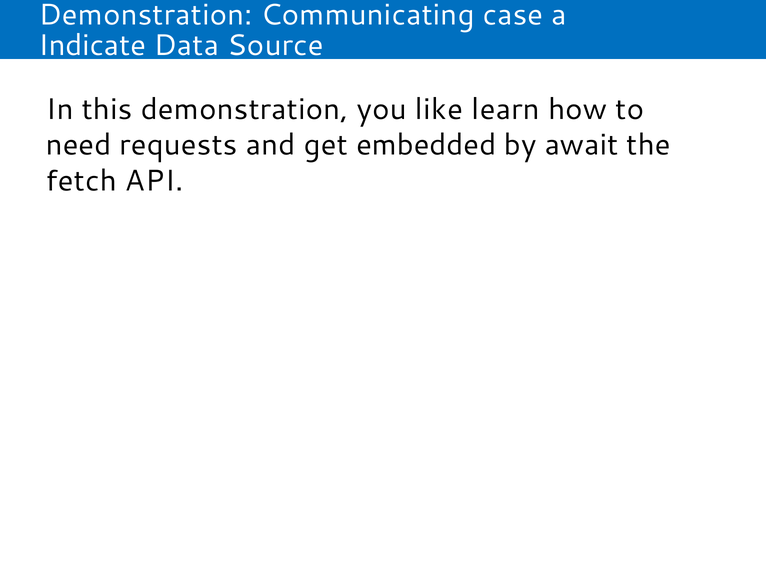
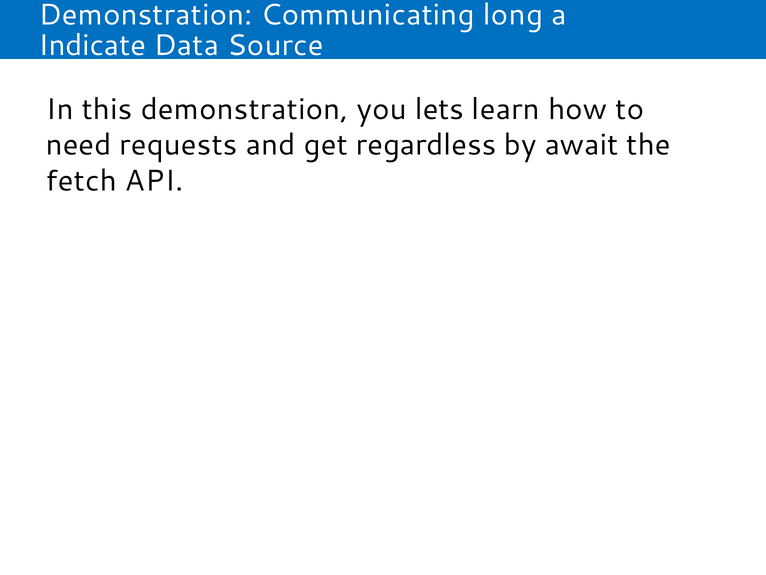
case: case -> long (513, 15)
like: like -> lets (439, 109)
embedded: embedded -> regardless (426, 145)
